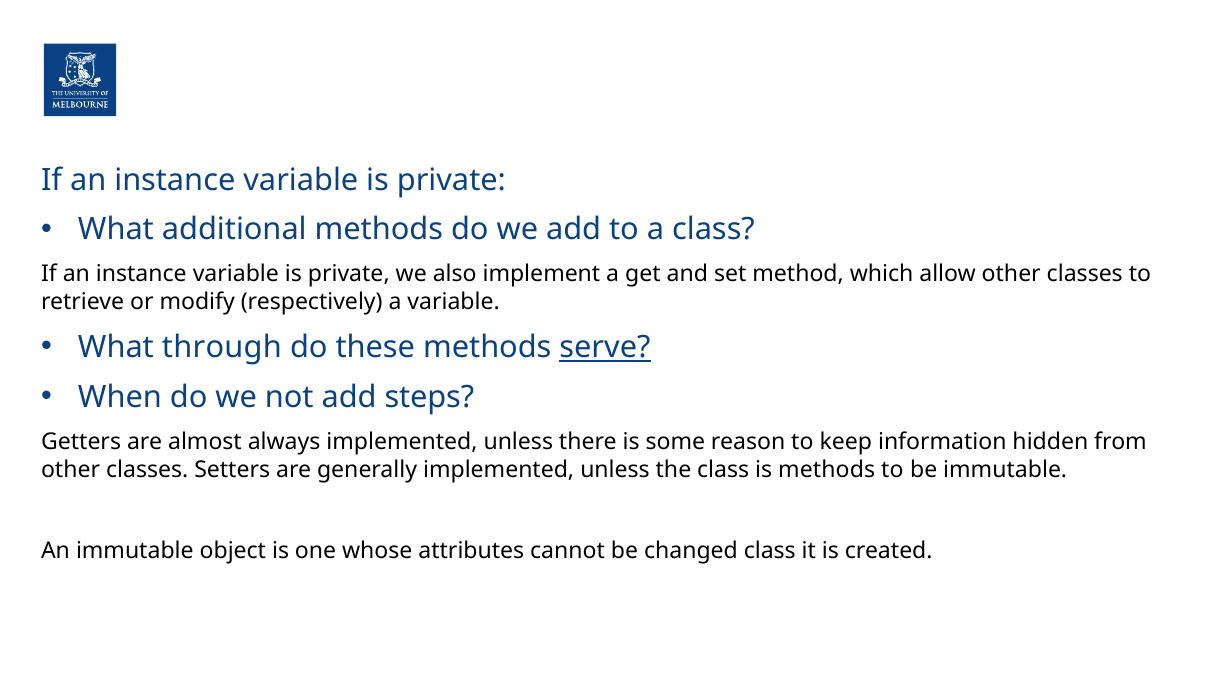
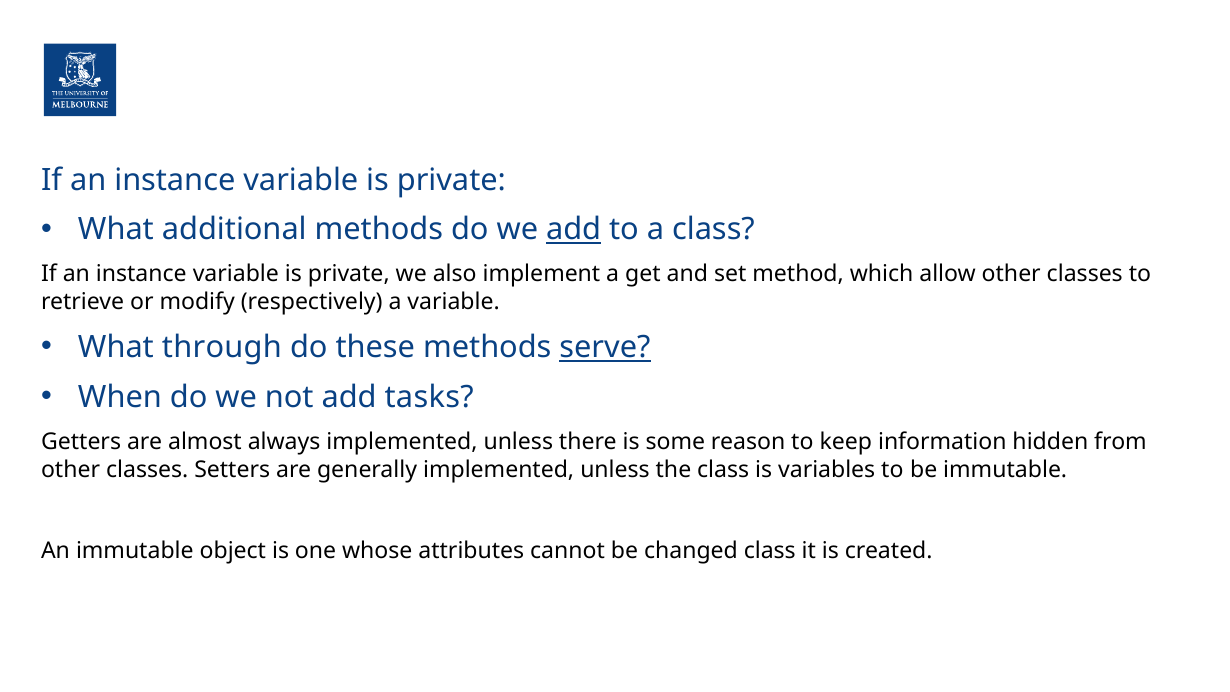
add underline: none -> present (574, 230)
steps: steps -> tasks (429, 397)
is methods: methods -> variables (827, 469)
